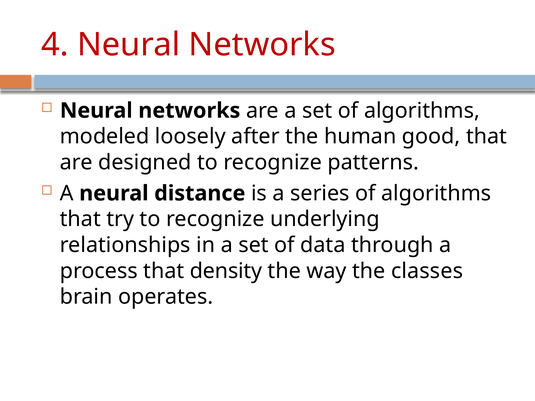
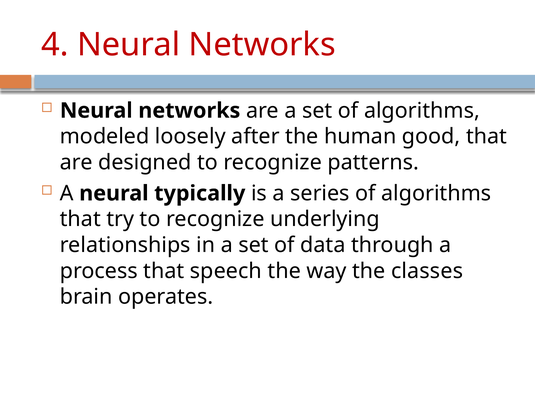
distance: distance -> typically (200, 193)
density: density -> speech (226, 271)
